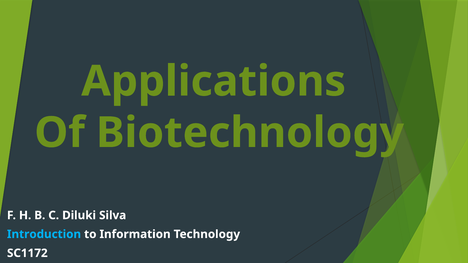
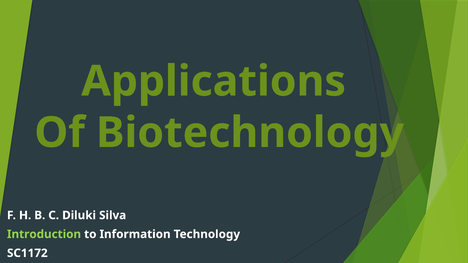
Introduction colour: light blue -> light green (44, 234)
